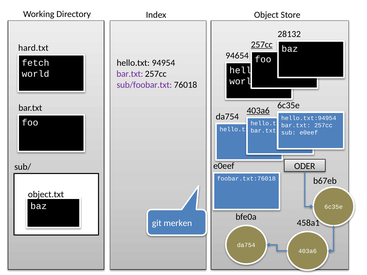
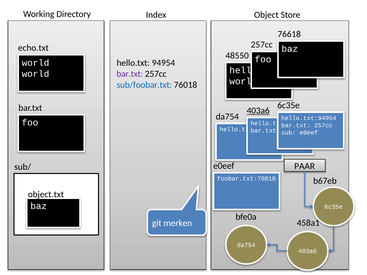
28132: 28132 -> 76618 (289, 34)
257cc underline: present -> none (262, 45)
hard.txt: hard.txt -> echo.txt (33, 48)
94654: 94654 -> 48550 (237, 56)
fetch: fetch -> world (36, 63)
sub/foobar.txt colour: purple -> blue (144, 85)
ODER: ODER -> PAAR (305, 166)
